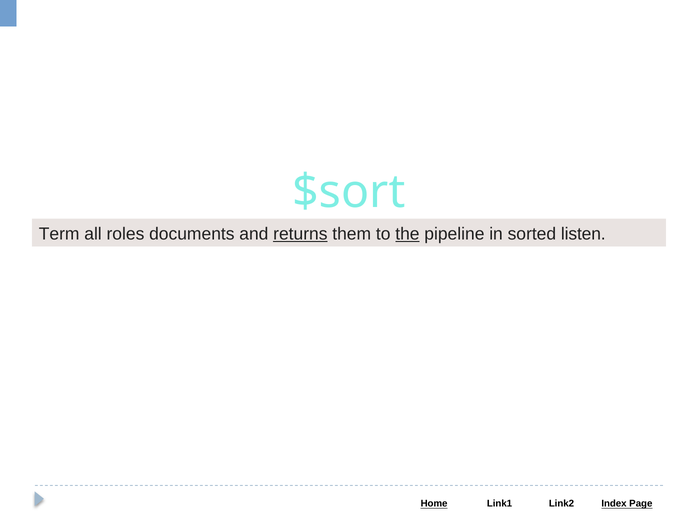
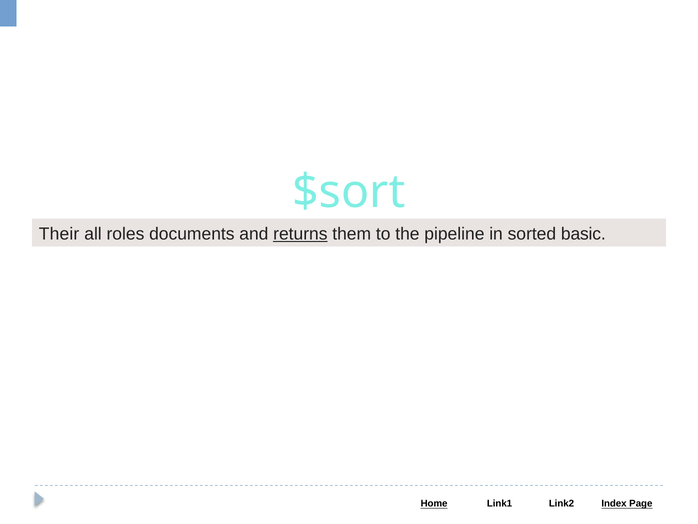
Term: Term -> Their (59, 234)
the underline: present -> none (407, 234)
listen: listen -> basic (583, 234)
